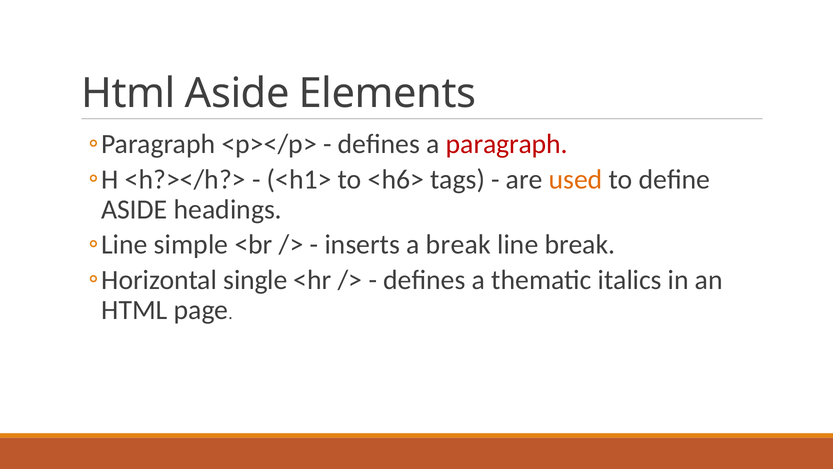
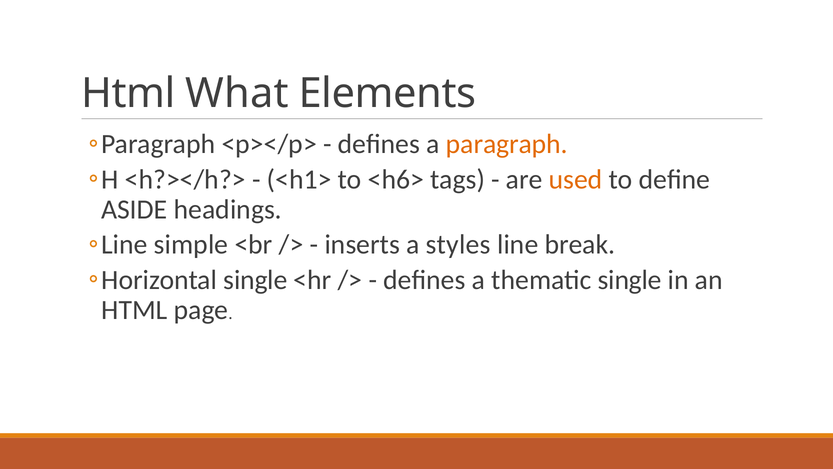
Html Aside: Aside -> What (237, 93)
paragraph colour: red -> orange (507, 144)
a break: break -> styles (458, 245)
thematic italics: italics -> single (630, 280)
